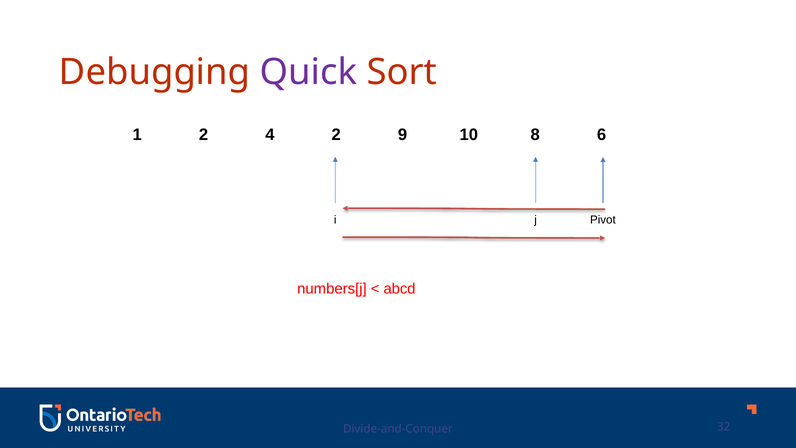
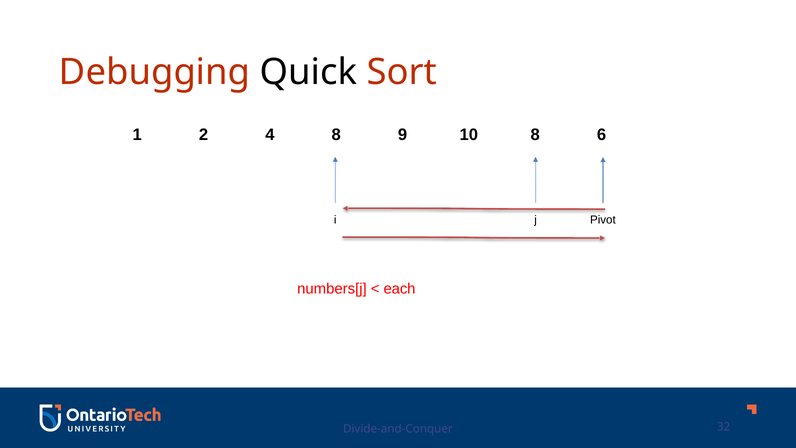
Quick colour: purple -> black (309, 72)
4 2: 2 -> 8 (336, 135)
abcd: abcd -> each (400, 288)
